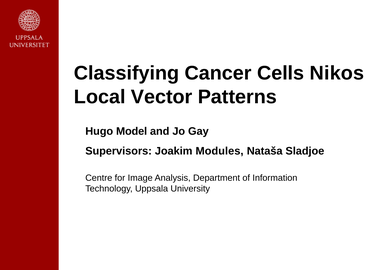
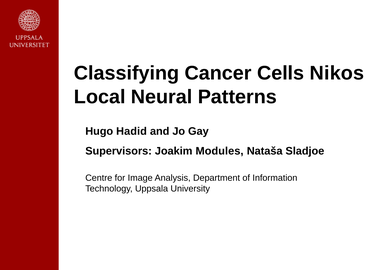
Vector: Vector -> Neural (162, 97)
Model: Model -> Hadid (132, 131)
